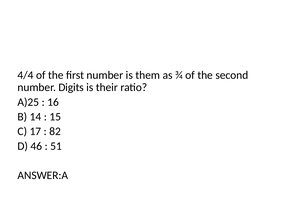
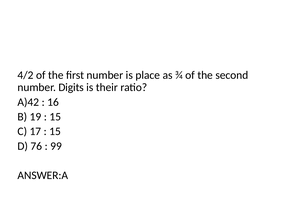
4/4: 4/4 -> 4/2 (26, 75)
them: them -> place (148, 75)
A)25: A)25 -> A)42 (28, 102)
14: 14 -> 19 (36, 117)
82: 82 -> 15 (55, 131)
46: 46 -> 76 (36, 146)
51: 51 -> 99 (56, 146)
